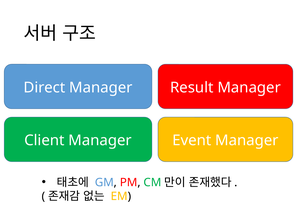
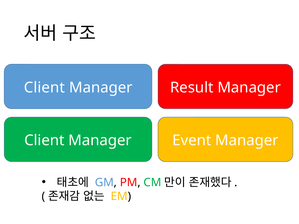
Direct: Direct -> Client (44, 88)
